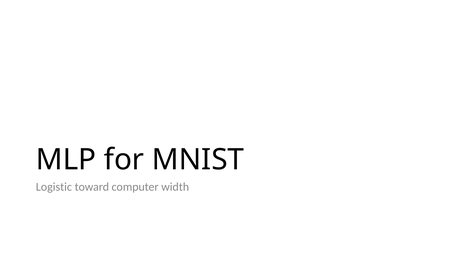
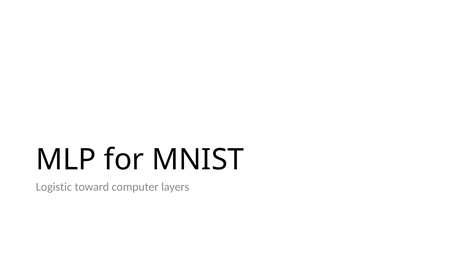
width: width -> layers (175, 187)
